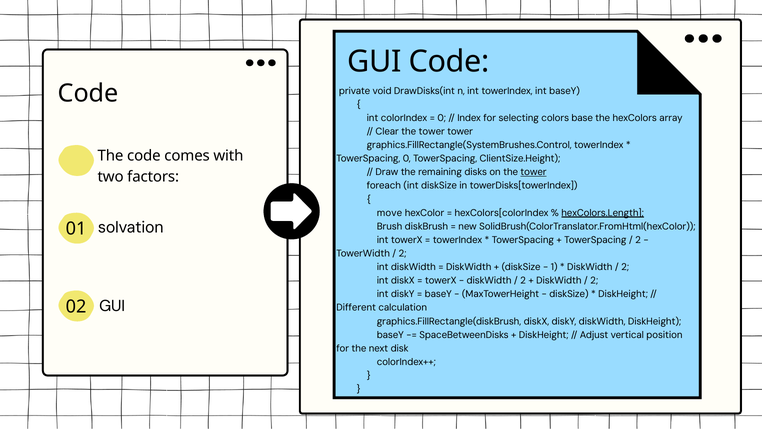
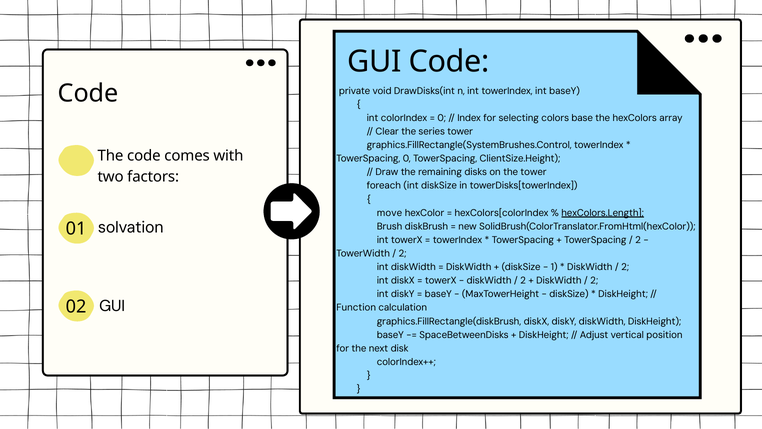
Clear the tower: tower -> series (432, 131)
tower underline: present -> none (533, 172)
Different: Different -> Function (356, 307)
